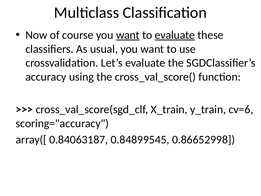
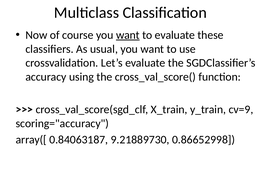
evaluate underline: present -> none (175, 35)
cv=6: cv=6 -> cv=9 (241, 109)
0.84899545: 0.84899545 -> 9.21889730 (140, 139)
